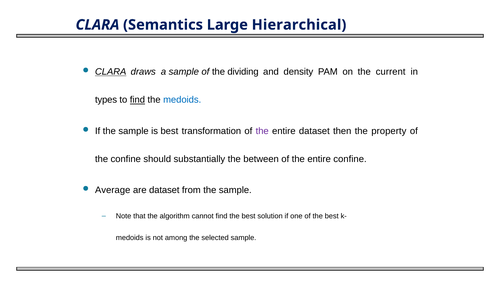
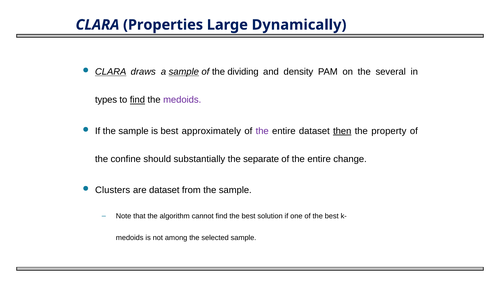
Semantics: Semantics -> Properties (163, 25)
Hierarchical: Hierarchical -> Dynamically (299, 25)
sample underline: none -> present (184, 72)
current: current -> several (391, 72)
medoids colour: blue -> purple (182, 100)
transformation: transformation -> approximately (211, 131)
then underline: none -> present (342, 131)
between: between -> separate (261, 159)
entire confine: confine -> change (350, 159)
Average: Average -> Clusters (113, 190)
